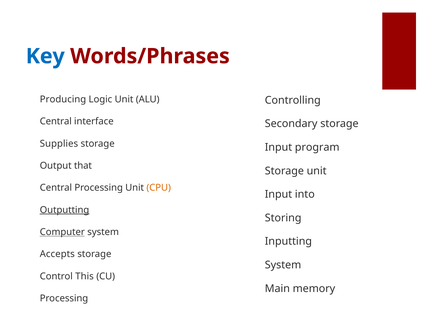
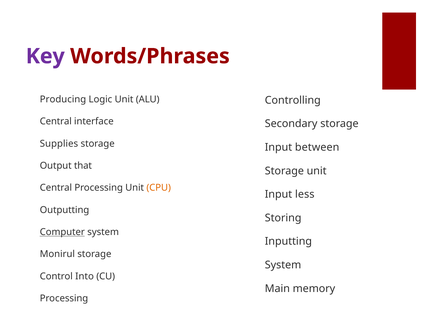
Key colour: blue -> purple (45, 56)
program: program -> between (317, 148)
into: into -> less (305, 195)
Outputting underline: present -> none (65, 210)
Accepts: Accepts -> Monirul (57, 255)
This: This -> Into (85, 277)
